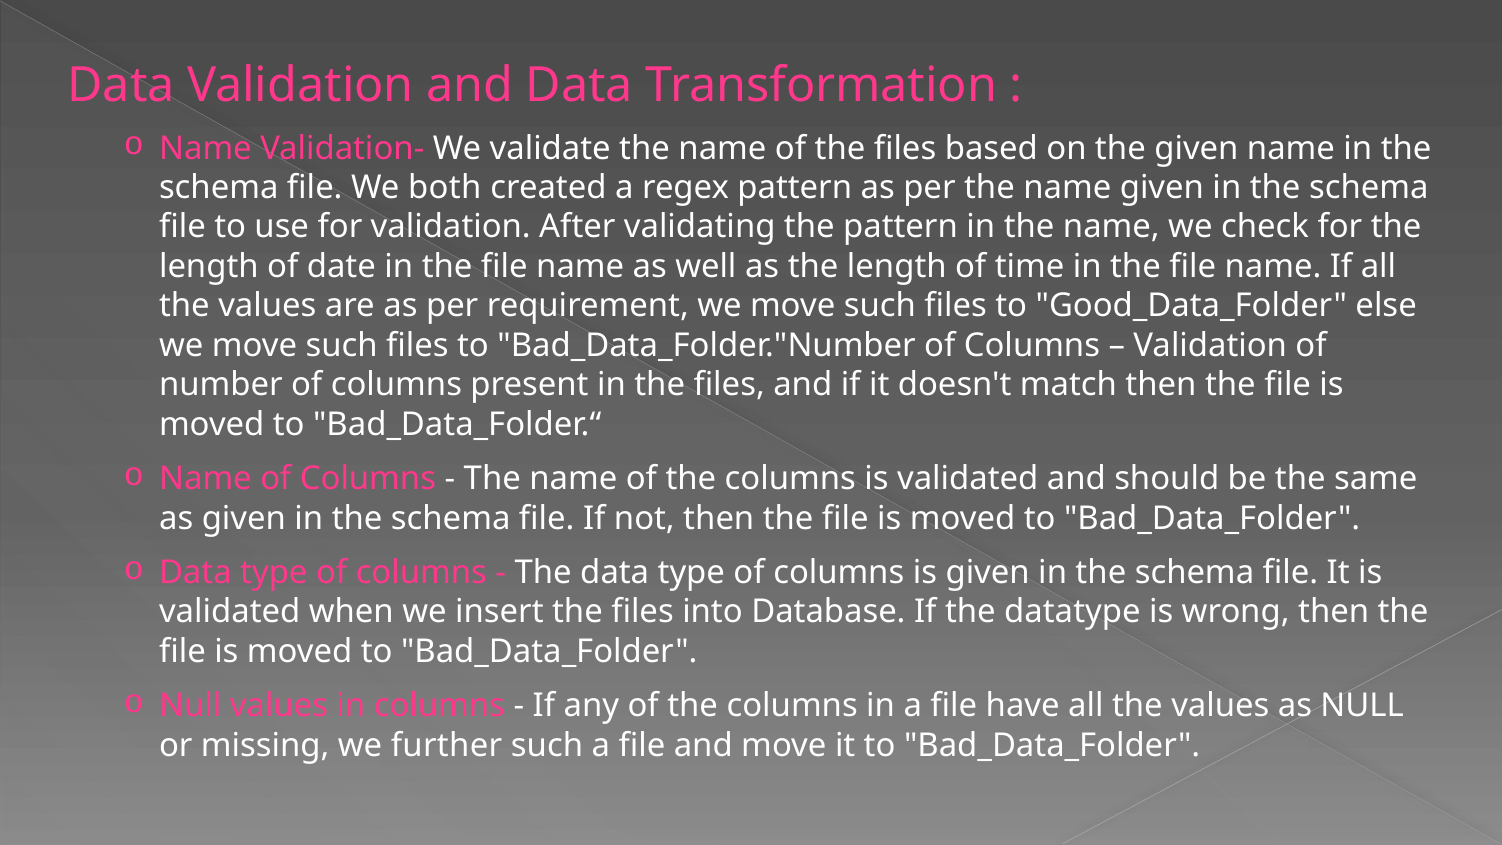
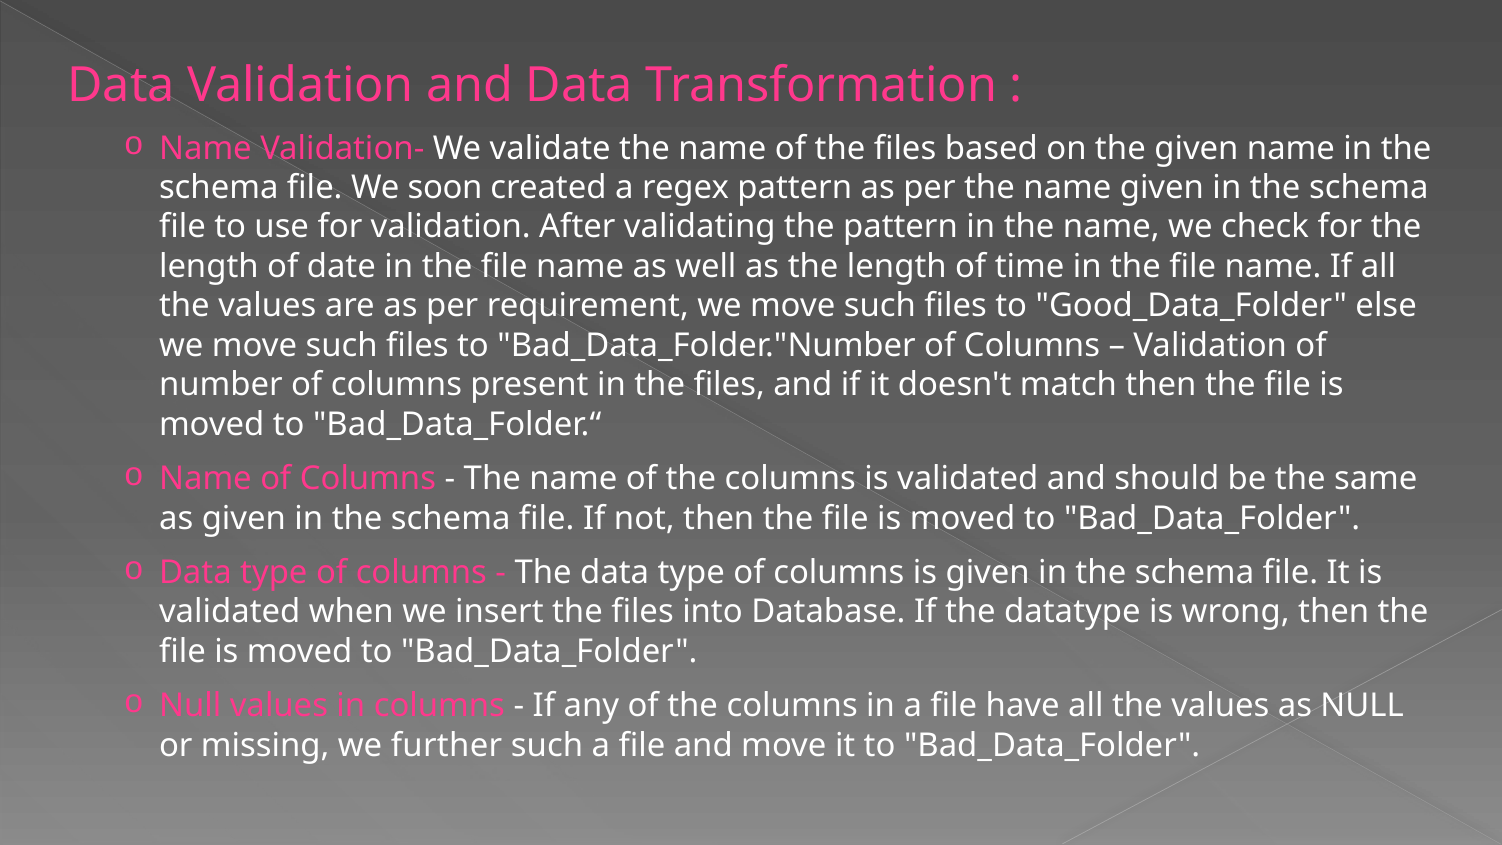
both: both -> soon (445, 188)
